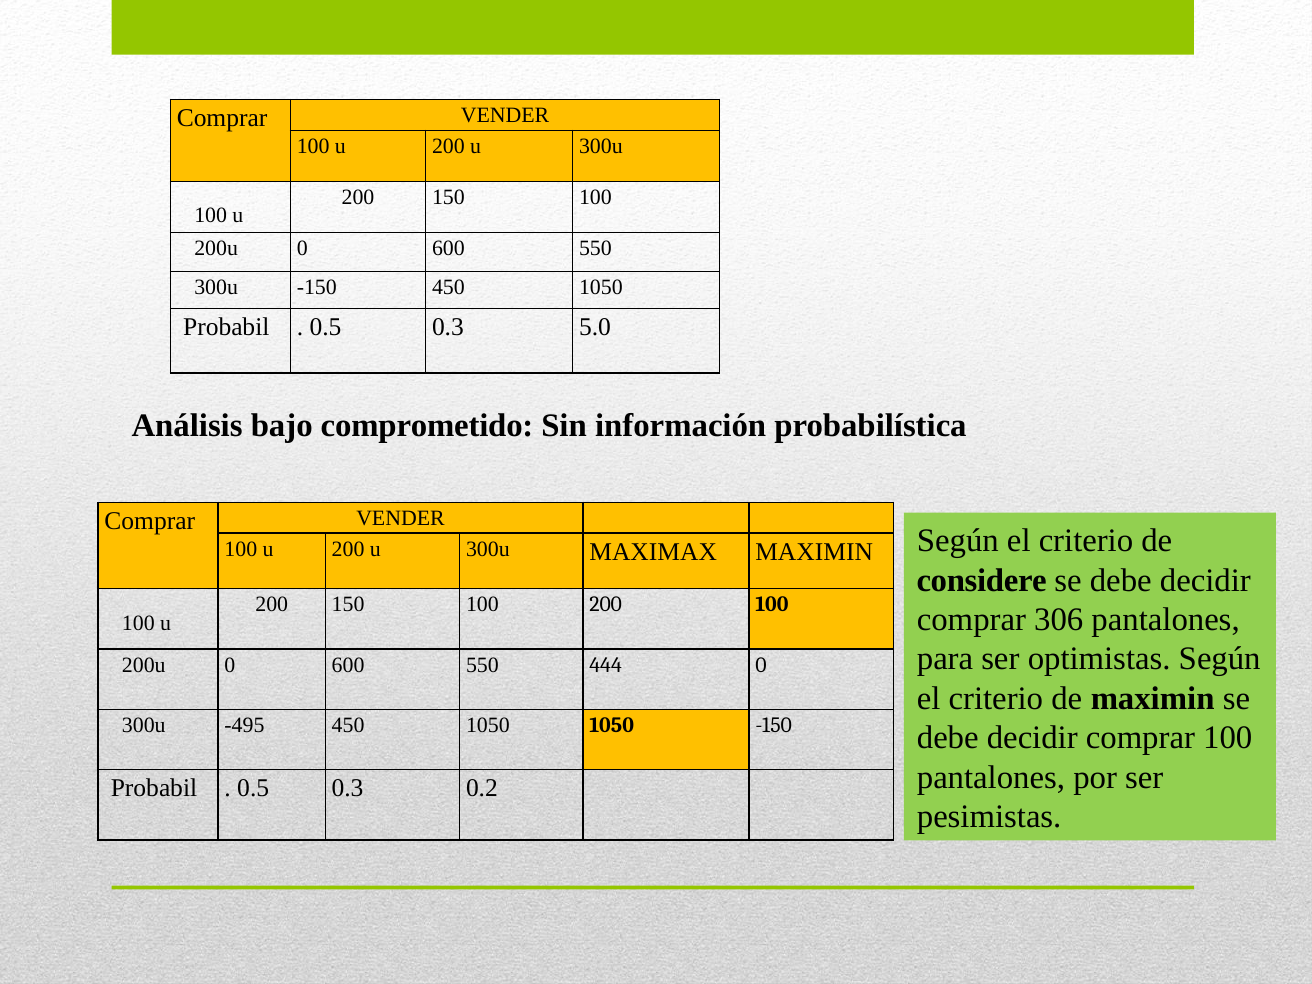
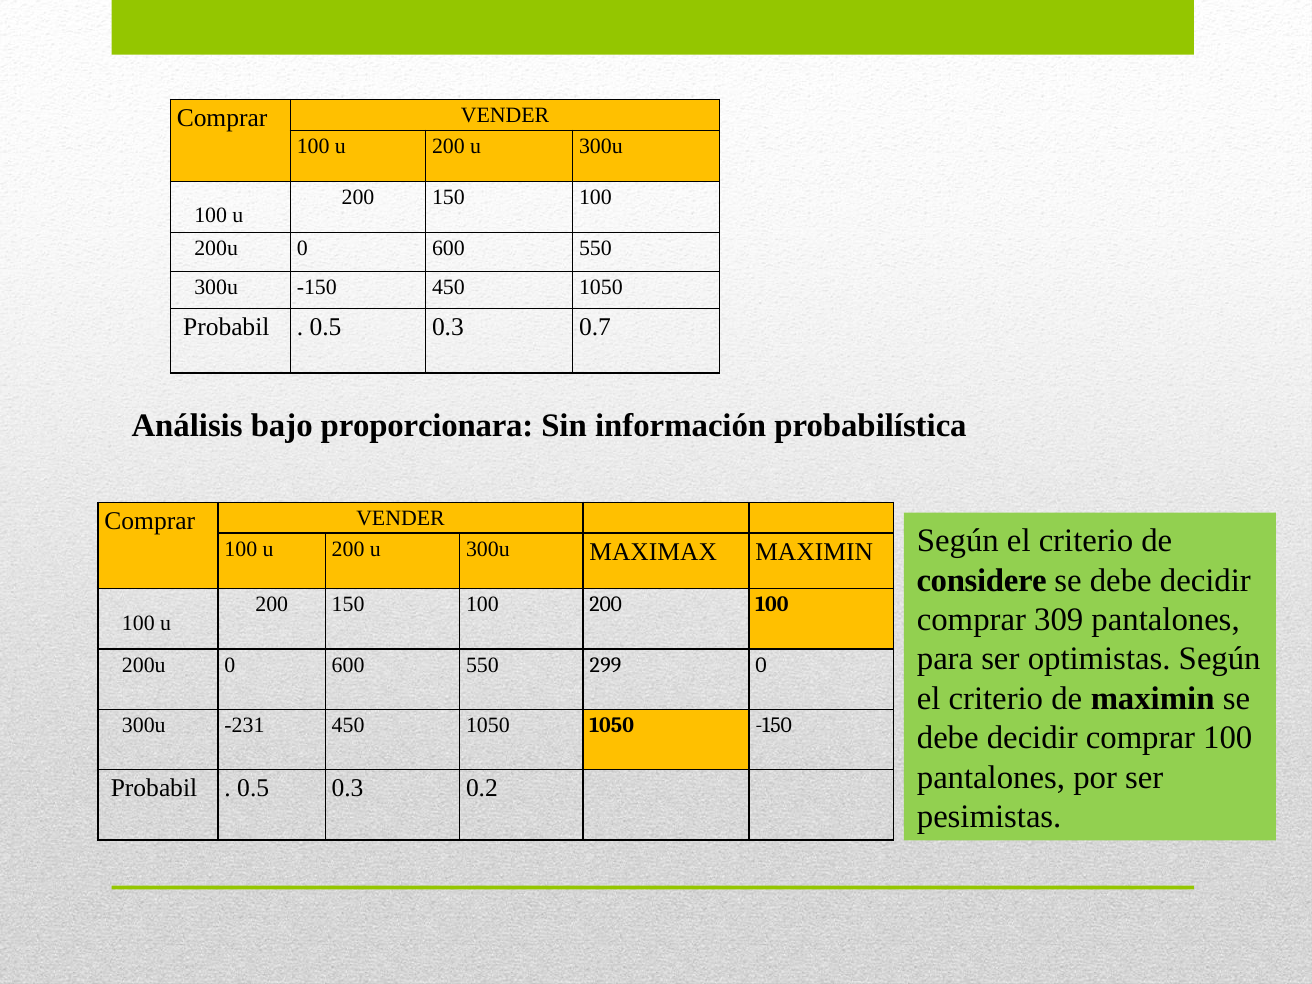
5.0: 5.0 -> 0.7 (595, 327)
comprometido: comprometido -> proporcionara (427, 426)
306: 306 -> 309 (1059, 620)
444: 444 -> 299 (606, 665)
-495: -495 -> -231 (244, 725)
